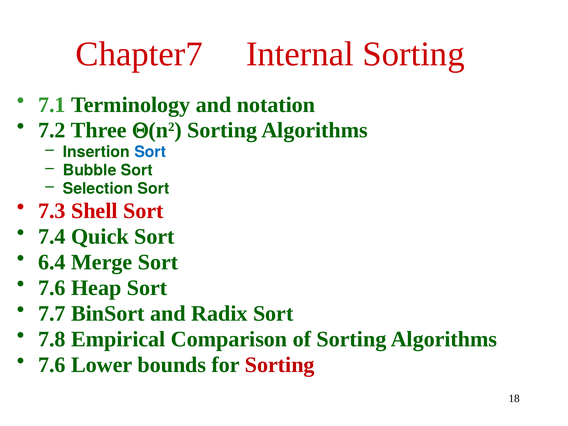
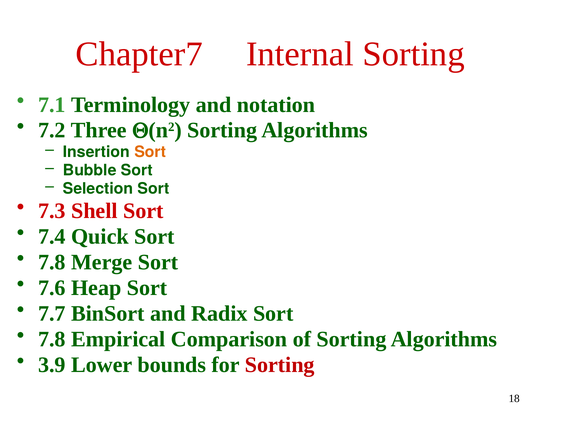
Sort colour: blue -> orange (150, 152)
6.4: 6.4 -> 7.8 (52, 262)
7.6: 7.6 -> 3.9 (52, 365)
